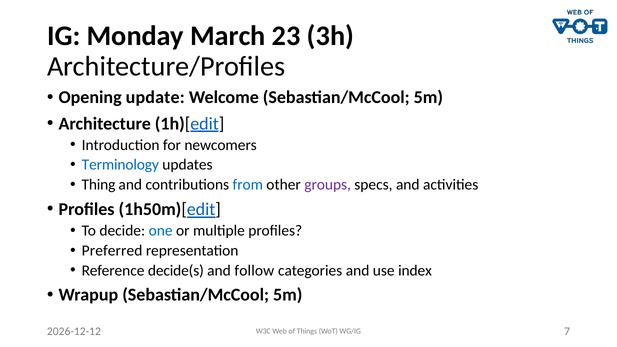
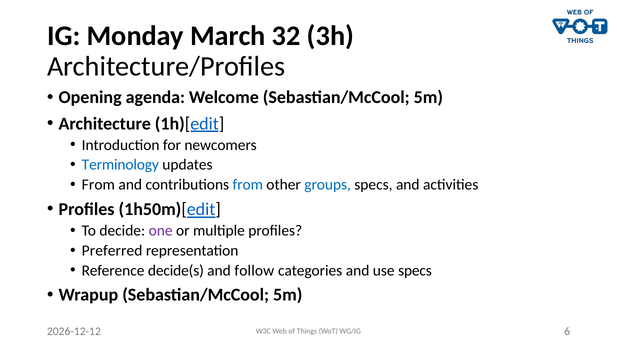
23: 23 -> 32 (286, 36)
update: update -> agenda (155, 97)
Thing: Thing -> From (98, 185)
groups colour: purple -> blue (328, 185)
one colour: blue -> purple (161, 231)
use index: index -> specs (415, 270)
7: 7 -> 6 (567, 332)
